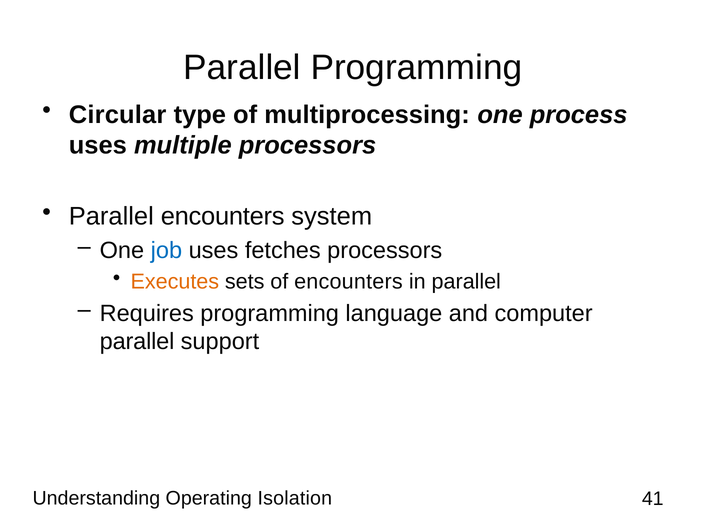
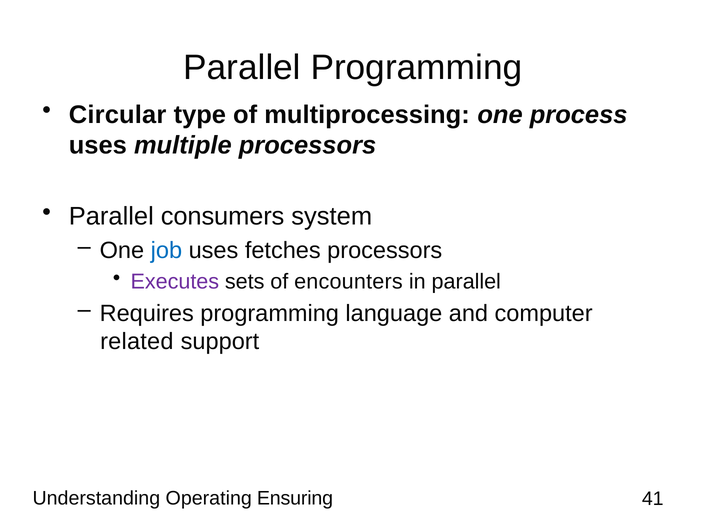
Parallel encounters: encounters -> consumers (223, 217)
Executes colour: orange -> purple (175, 282)
parallel: parallel -> related (137, 342)
Isolation: Isolation -> Ensuring (295, 499)
